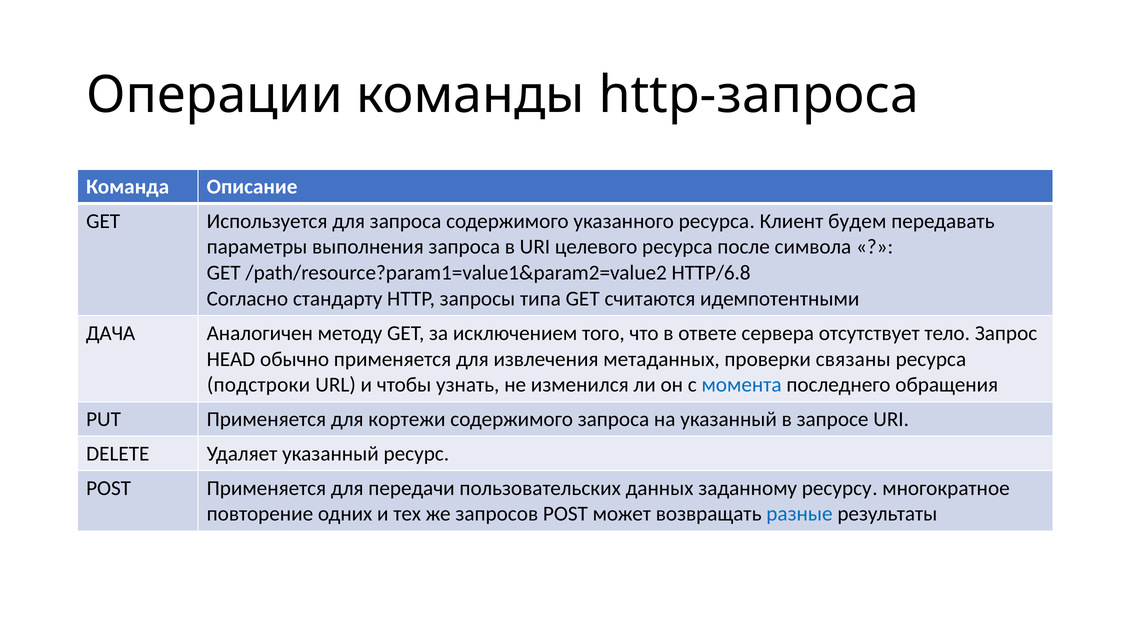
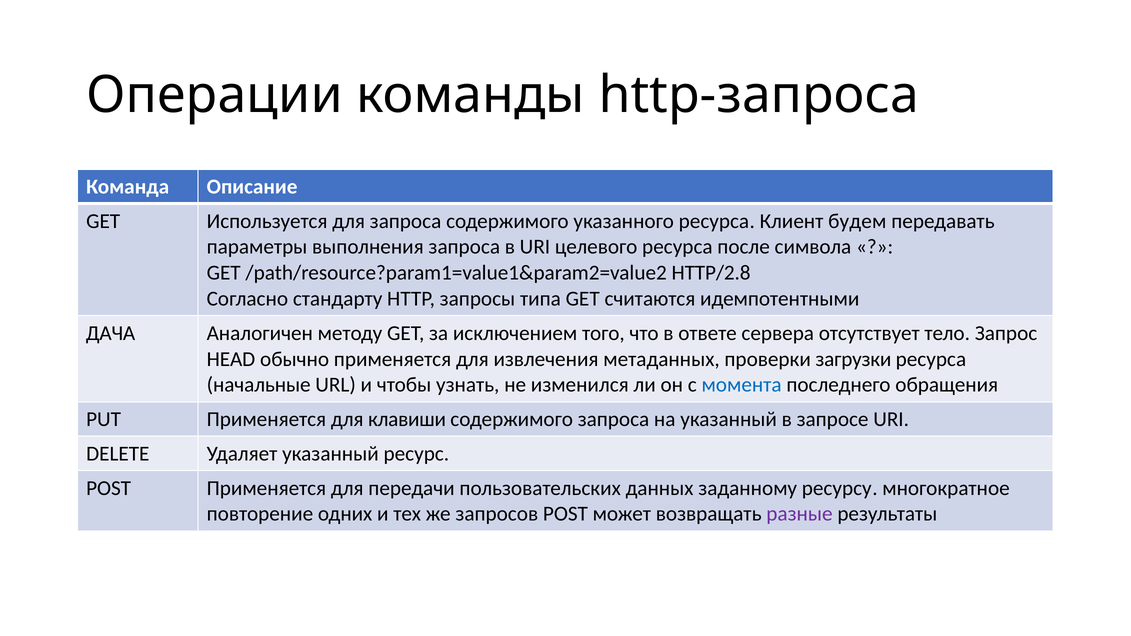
HTTP/6.8: HTTP/6.8 -> HTTP/2.8 (711, 273)
связаны: связаны -> загрузки (853, 359)
подстроки: подстроки -> начальные (259, 385)
кортежи: кортежи -> клавиши (407, 419)
разные colour: blue -> purple (799, 514)
